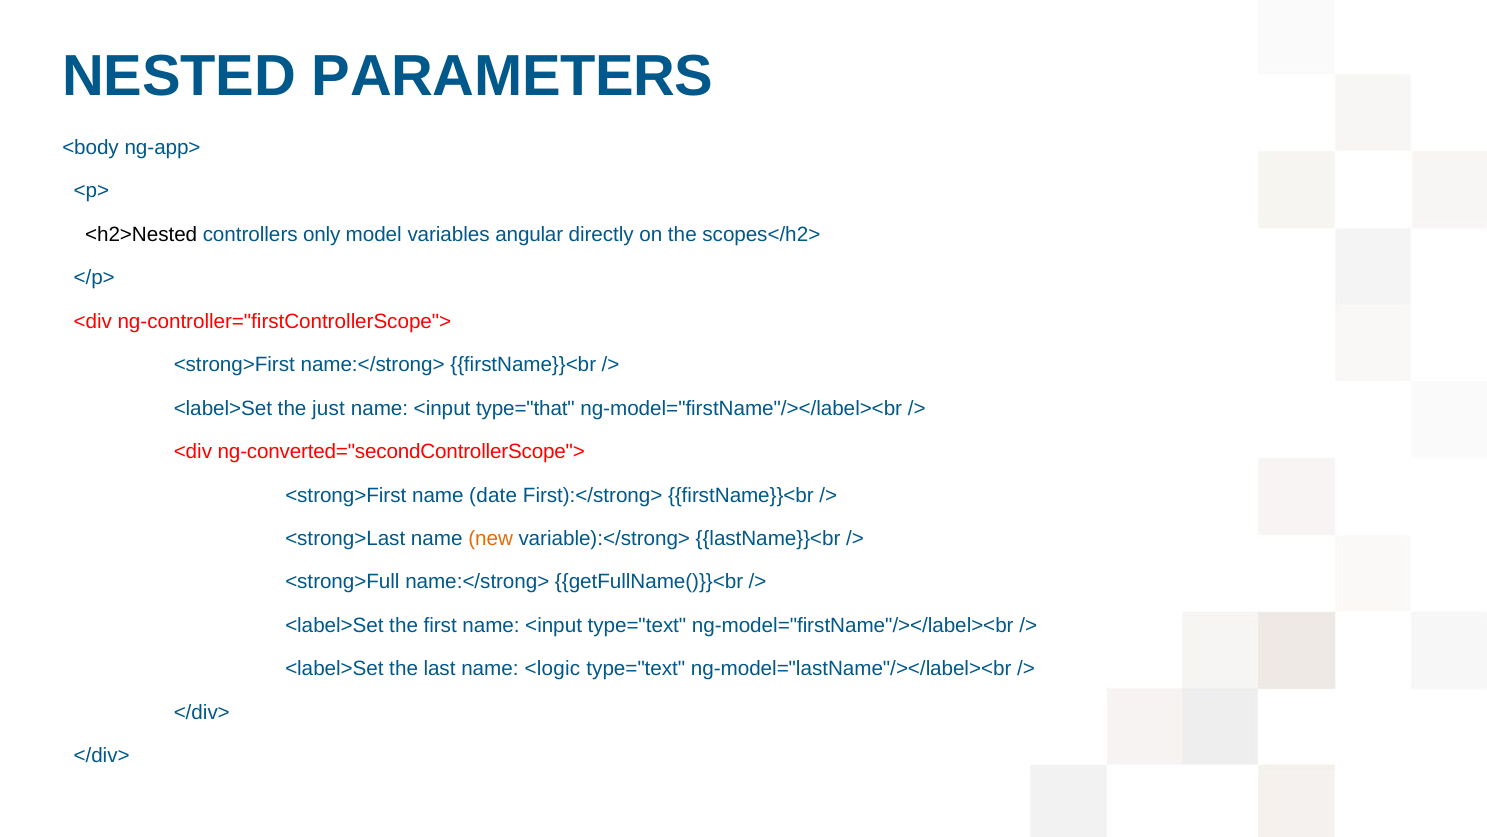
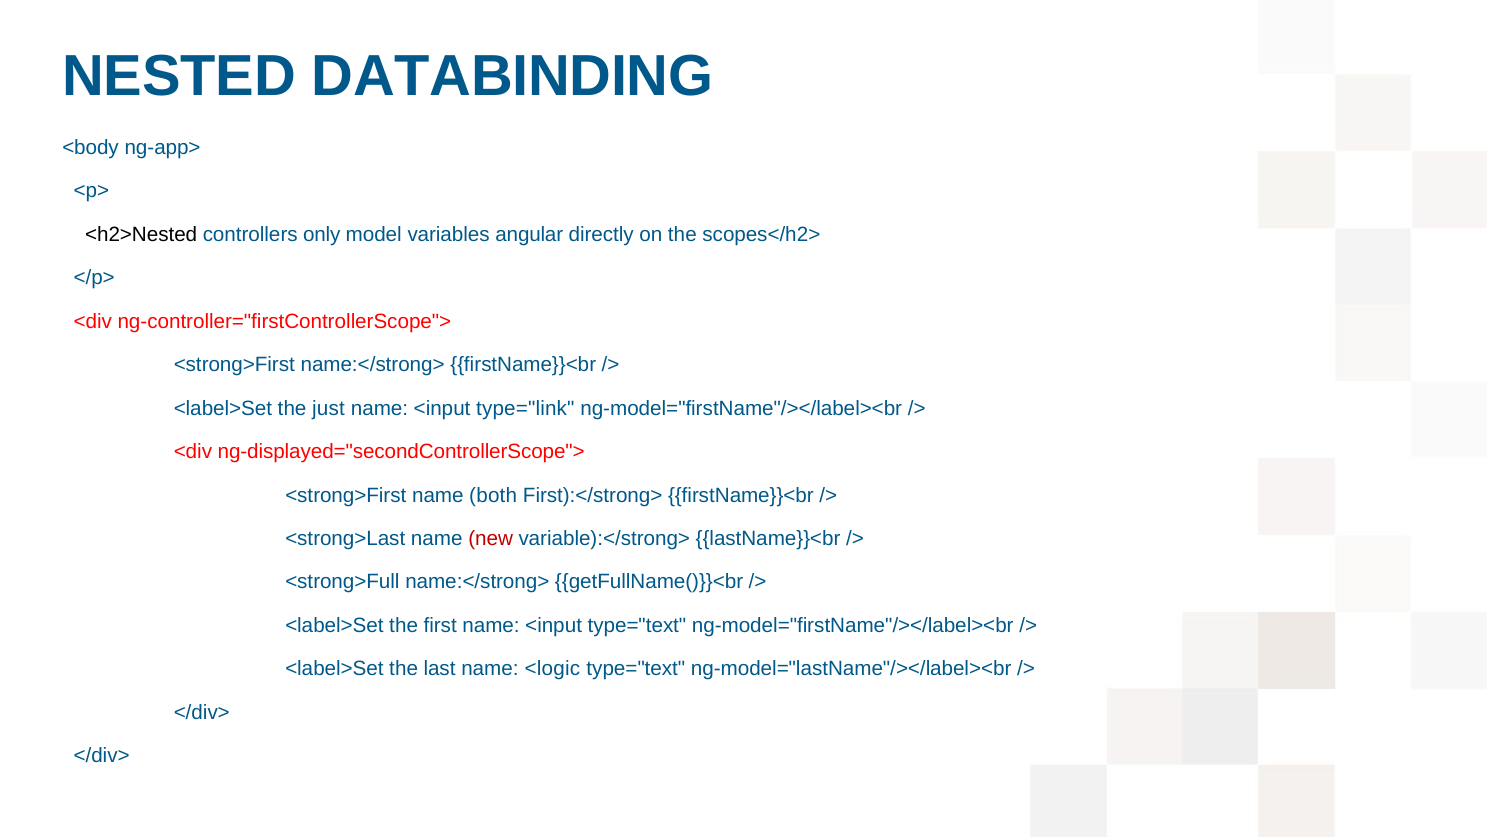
PARAMETERS: PARAMETERS -> DATABINDING (513, 76)
type="that: type="that -> type="link (525, 408)
ng-converted="secondControllerScope">: ng-converted="secondControllerScope"> -> ng-displayed="secondControllerScope"> (401, 451)
date: date -> both (493, 495)
new colour: orange -> red (491, 538)
